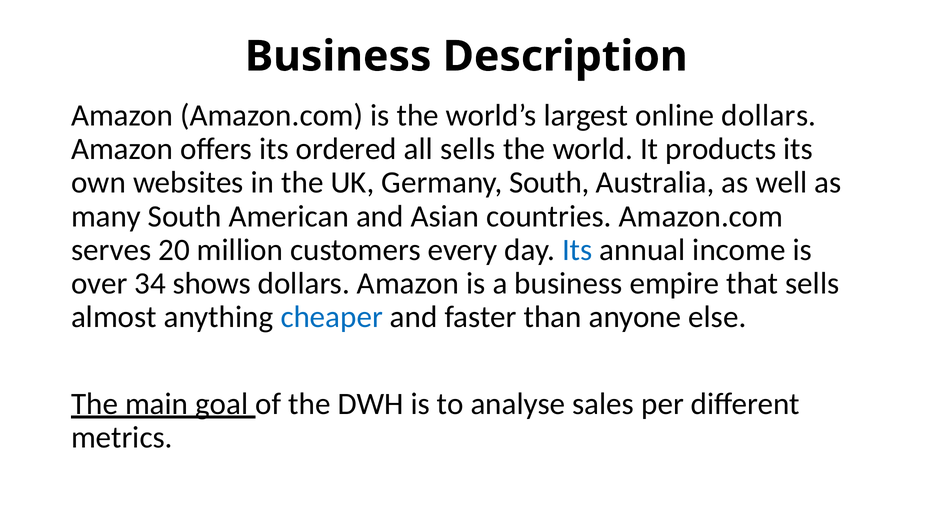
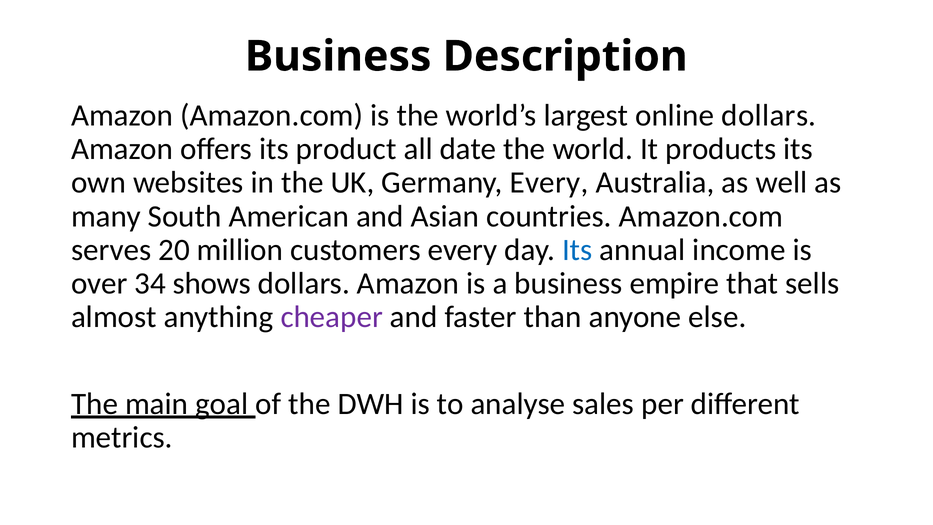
ordered: ordered -> product (346, 149)
all sells: sells -> date (468, 149)
Germany South: South -> Every (549, 183)
cheaper colour: blue -> purple (332, 317)
